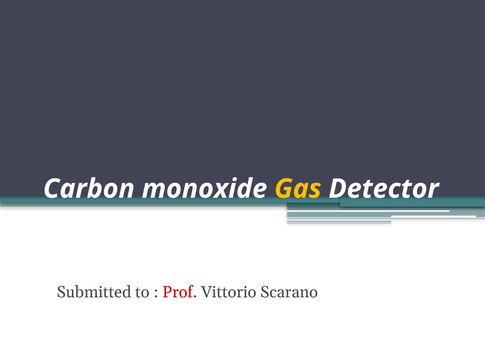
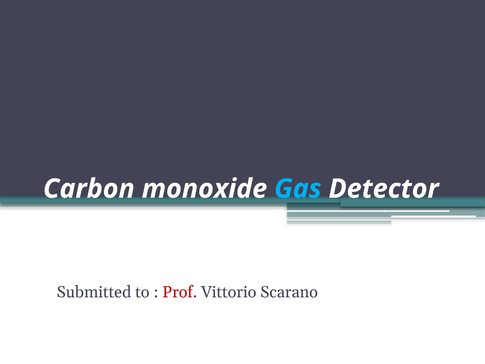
Gas colour: yellow -> light blue (298, 189)
